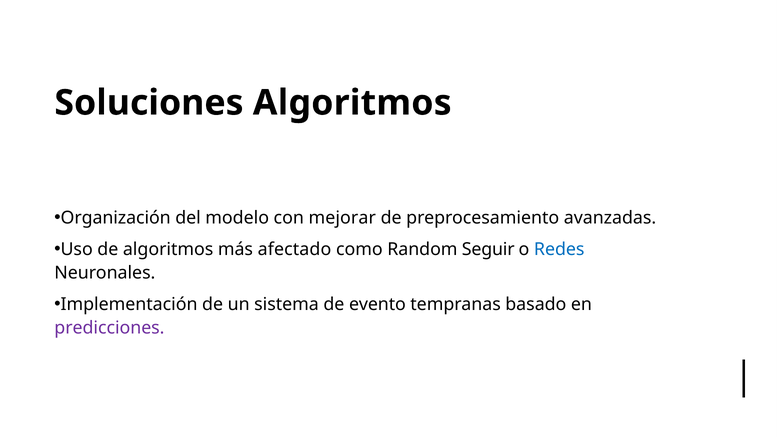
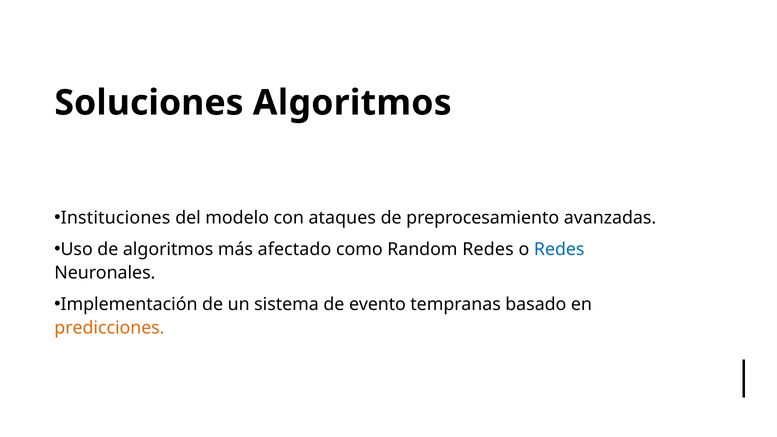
Organización: Organización -> Instituciones (116, 218)
mejorar: mejorar -> ataques (342, 218)
Random Seguir: Seguir -> Redes (488, 249)
predicciones colour: purple -> orange (109, 328)
